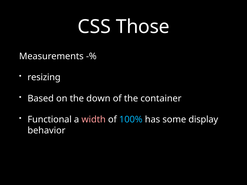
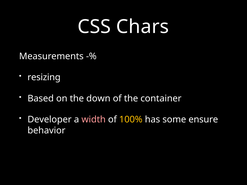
Those: Those -> Chars (143, 27)
Functional: Functional -> Developer (50, 120)
100% colour: light blue -> yellow (131, 120)
display: display -> ensure (203, 120)
